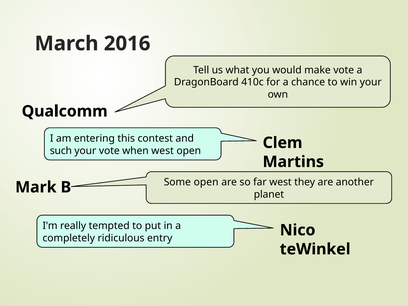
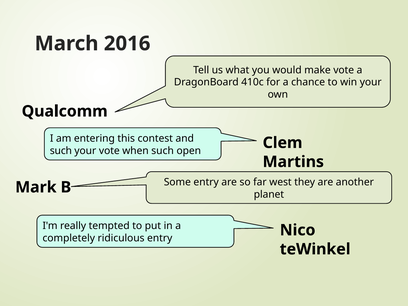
when west: west -> such (163, 151)
Some open: open -> entry (206, 182)
